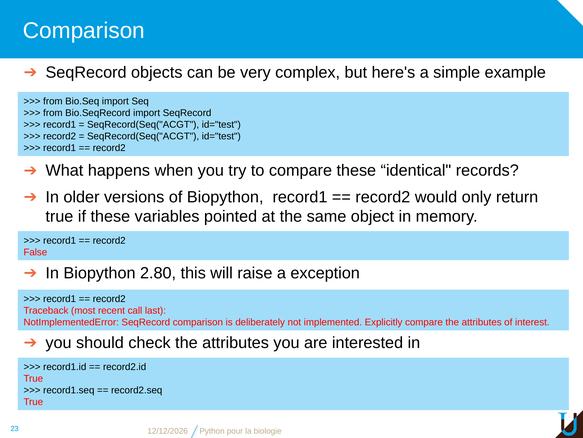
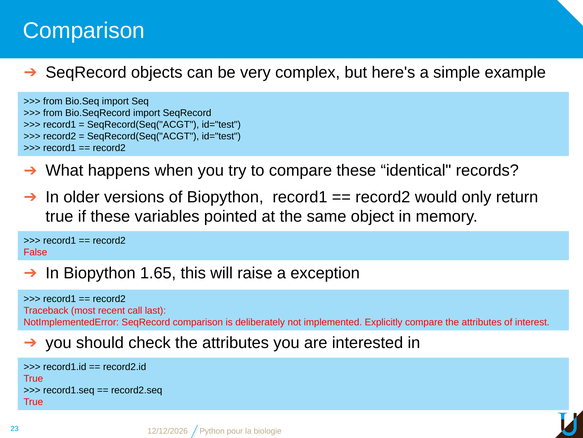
2.80: 2.80 -> 1.65 (158, 273)
